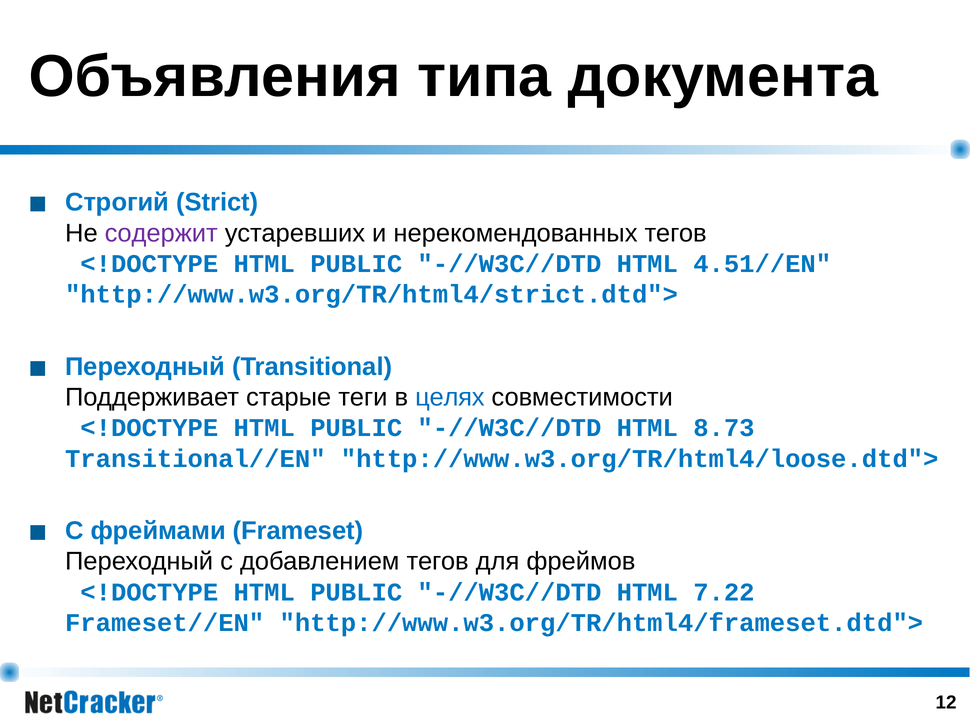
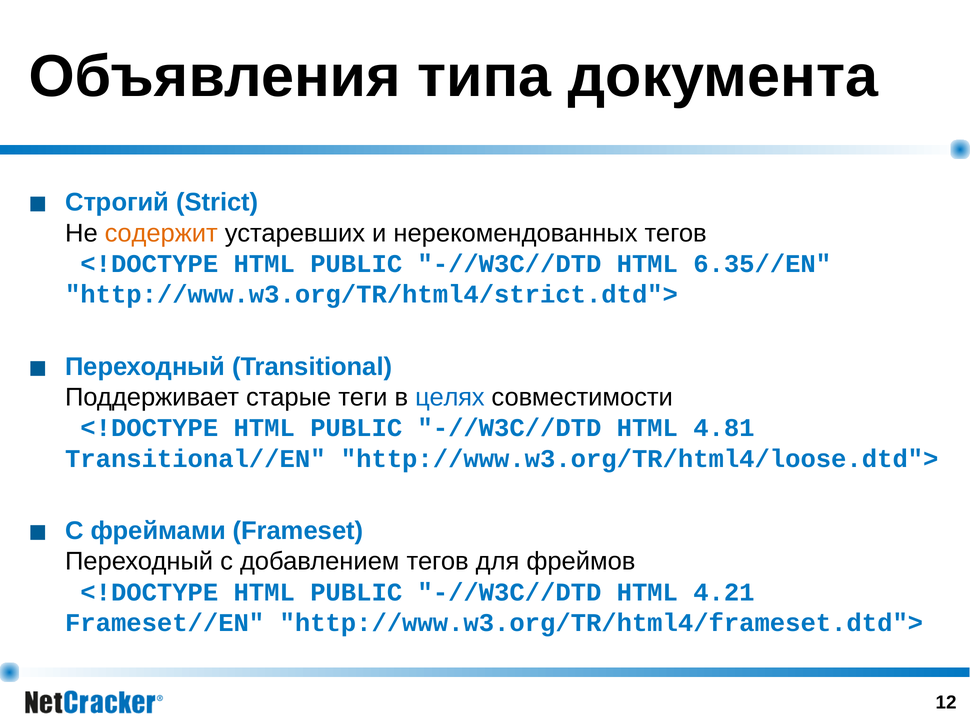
содержит colour: purple -> orange (161, 233)
4.51//EN: 4.51//EN -> 6.35//EN (762, 264)
8.73: 8.73 -> 4.81 (724, 428)
7.22: 7.22 -> 4.21 (724, 593)
